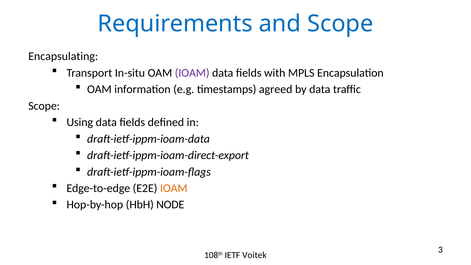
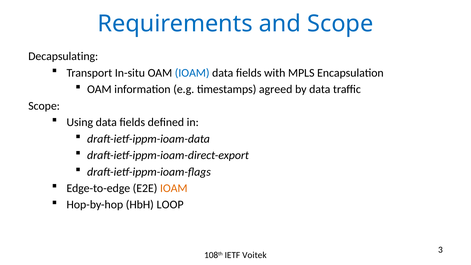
Encapsulating: Encapsulating -> Decapsulating (63, 56)
IOAM colour: purple -> blue (192, 73)
NODE: NODE -> LOOP (170, 205)
